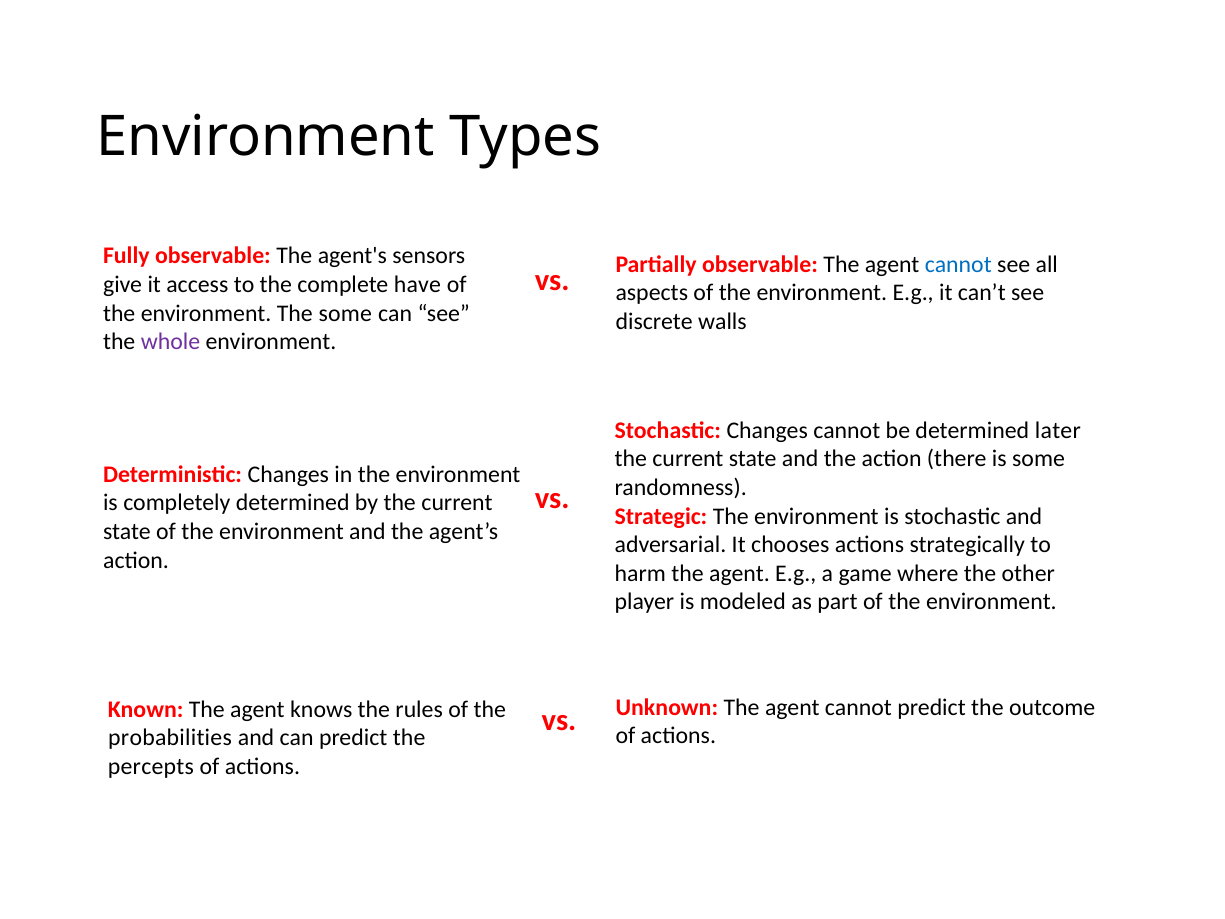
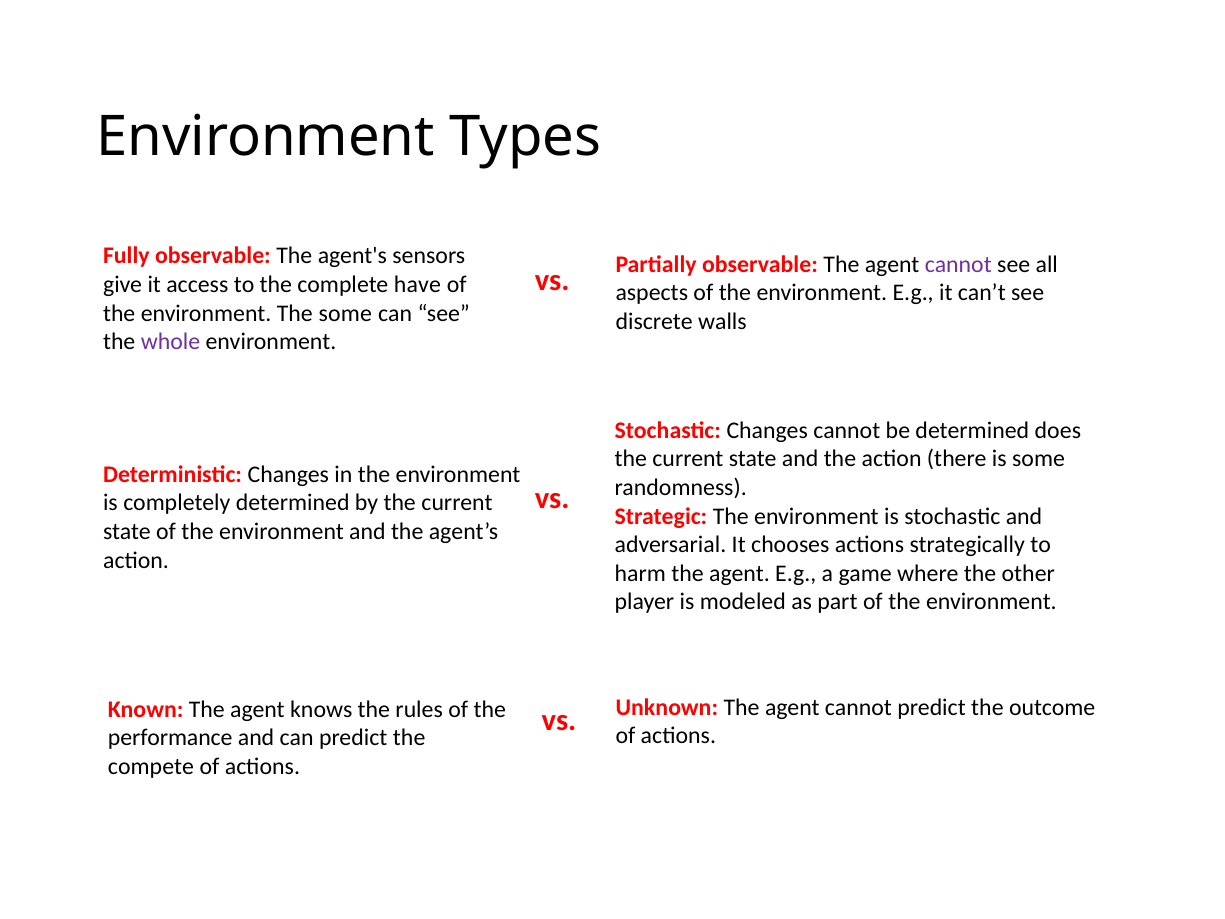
cannot colour: blue -> purple (958, 264)
later: later -> does (1058, 430)
probabilities: probabilities -> performance (170, 738)
percepts: percepts -> compete (151, 766)
